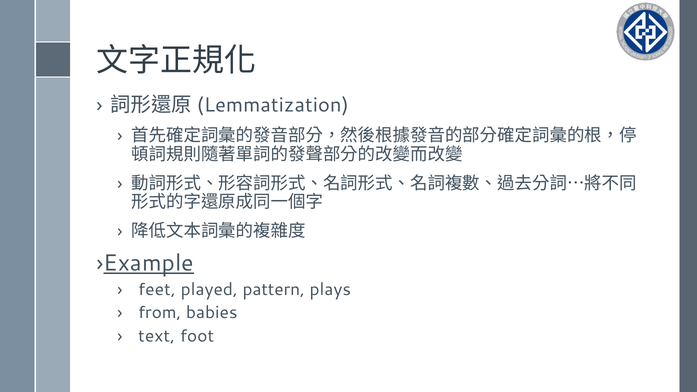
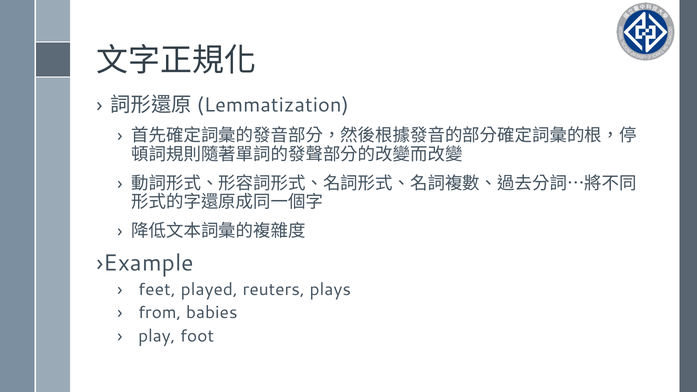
Example underline: present -> none (149, 263)
pattern: pattern -> reuters (274, 290)
text: text -> play (157, 336)
